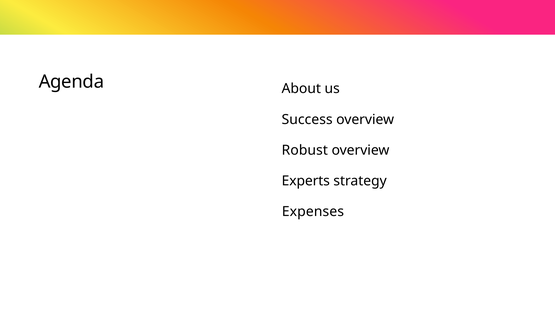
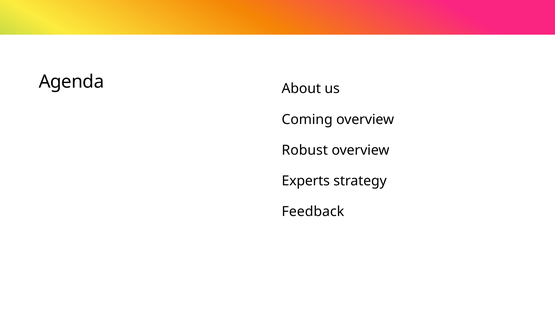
Success: Success -> Coming (307, 120)
Expenses: Expenses -> Feedback (313, 212)
